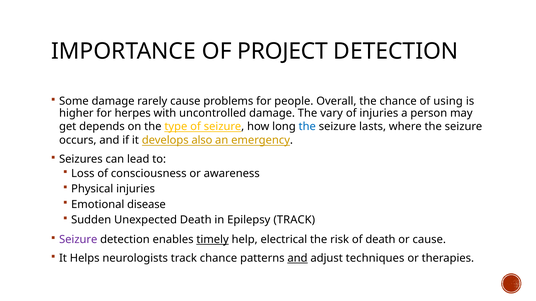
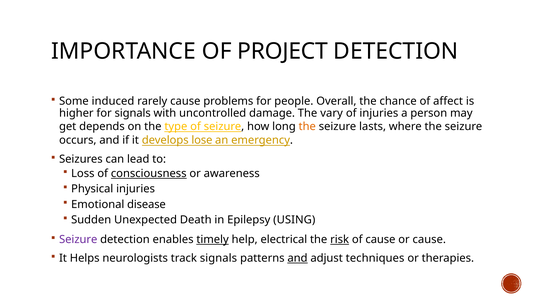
Some damage: damage -> induced (113, 101)
using: using -> affect (448, 101)
for herpes: herpes -> signals (133, 113)
the colour: blue -> orange (307, 127)
also: also -> lose (202, 140)
consciousness underline: none -> present (149, 174)
Epilepsy TRACK: TRACK -> USING (294, 220)
risk underline: none -> present (340, 240)
of death: death -> cause (380, 240)
track chance: chance -> signals (218, 259)
